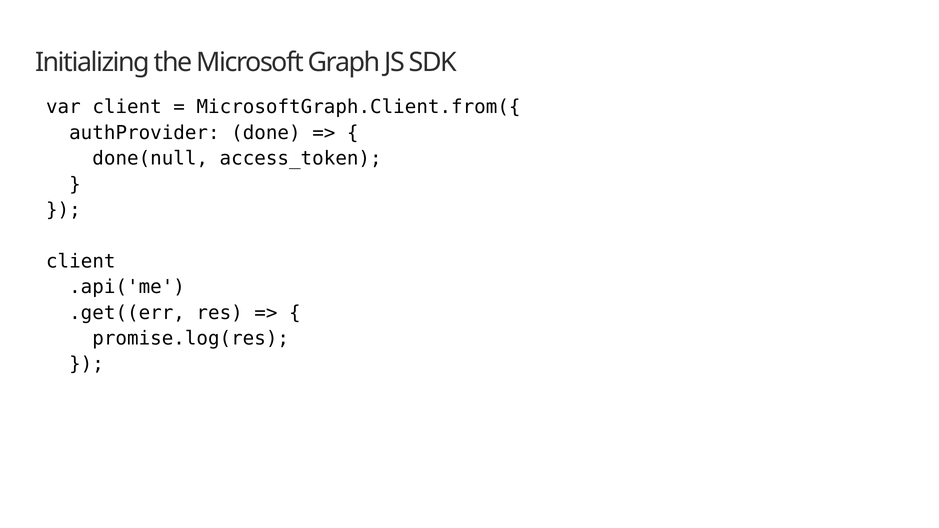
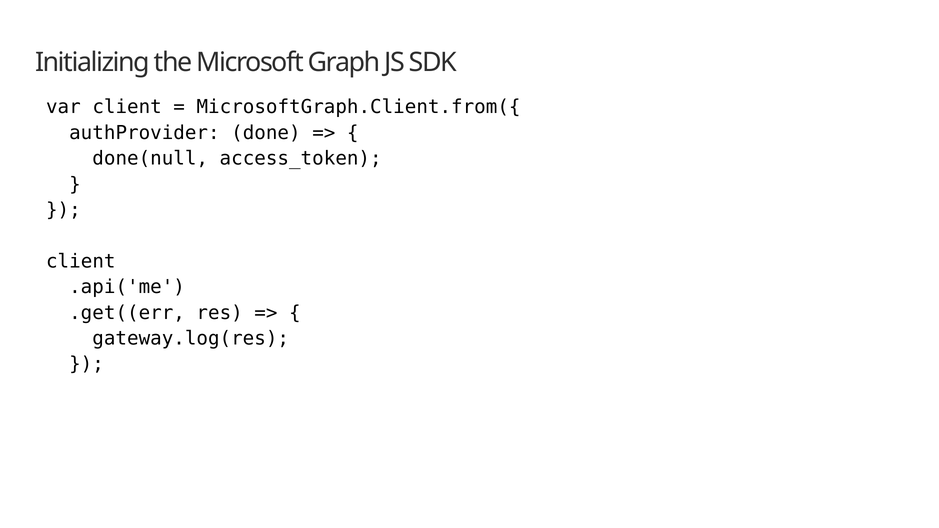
promise.log(res: promise.log(res -> gateway.log(res (191, 338)
